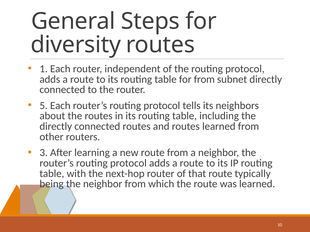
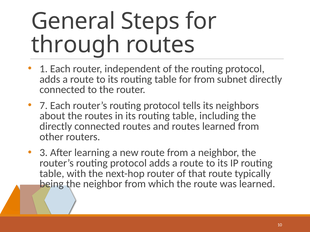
diversity: diversity -> through (76, 45)
5: 5 -> 7 (44, 106)
